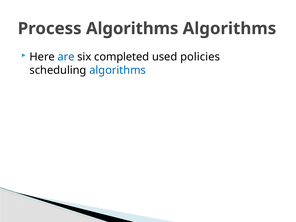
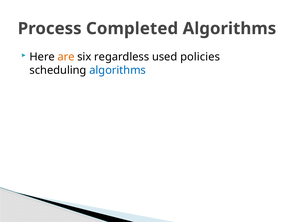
Process Algorithms: Algorithms -> Completed (132, 29)
are colour: blue -> orange (66, 57)
completed: completed -> regardless (122, 57)
